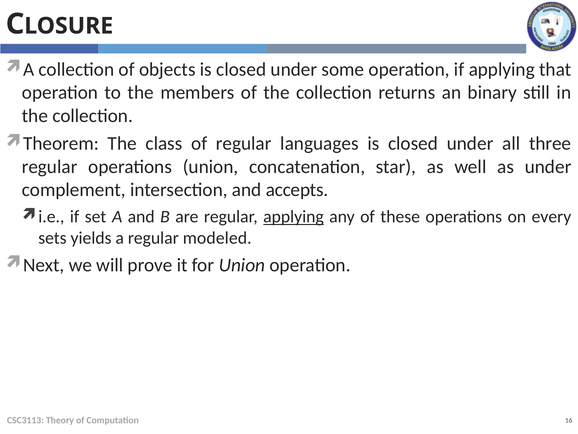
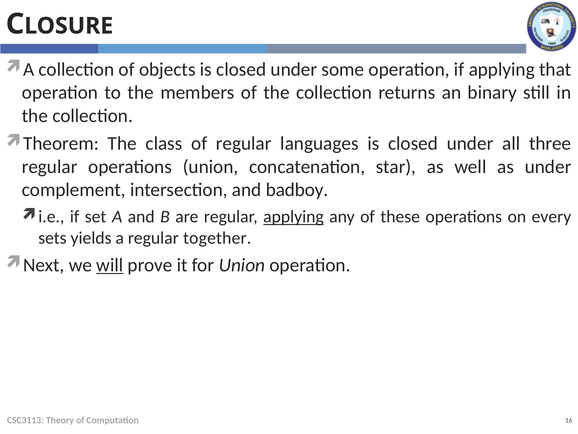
accepts: accepts -> badboy (297, 190)
modeled: modeled -> together (217, 238)
will underline: none -> present (110, 265)
